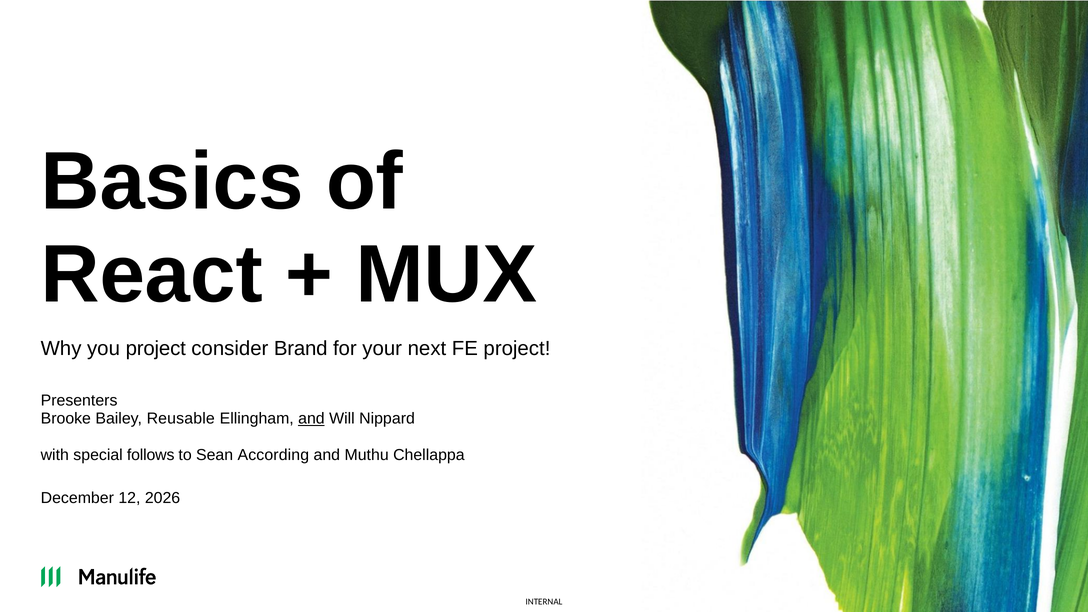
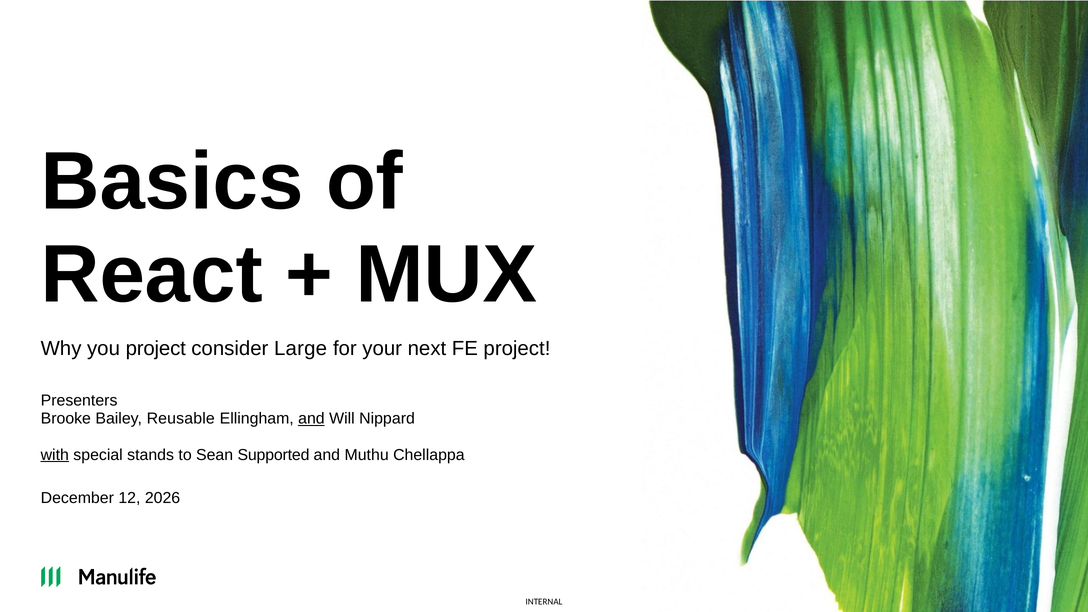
Brand: Brand -> Large (301, 349)
with underline: none -> present (55, 455)
follows: follows -> stands (151, 455)
According: According -> Supported (274, 455)
